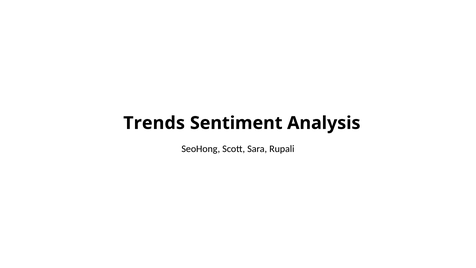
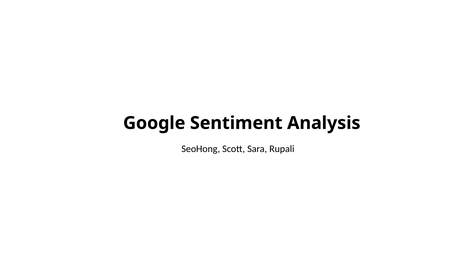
Trends: Trends -> Google (154, 123)
